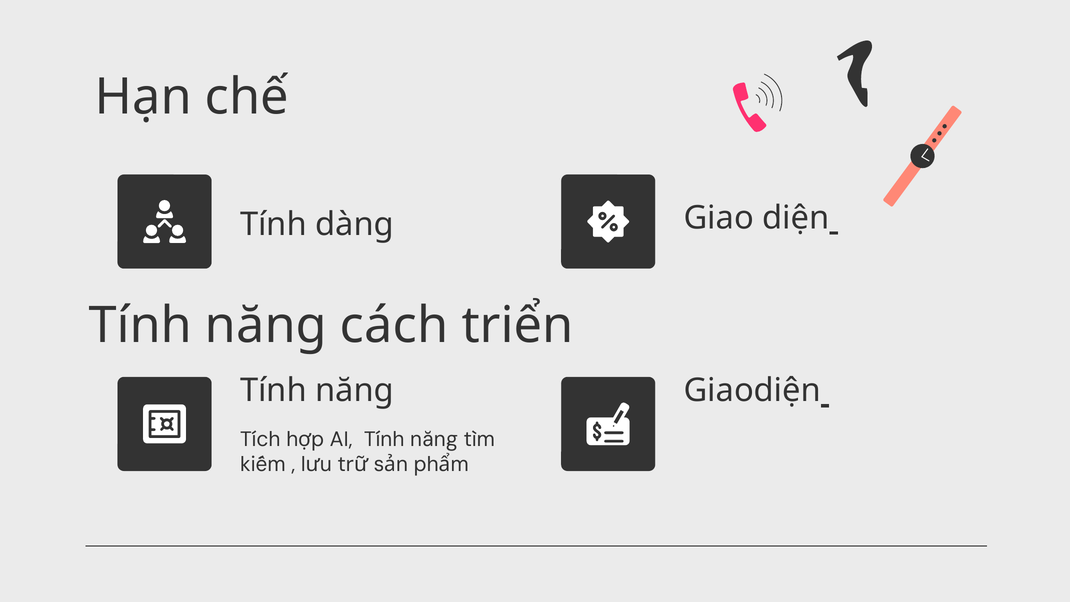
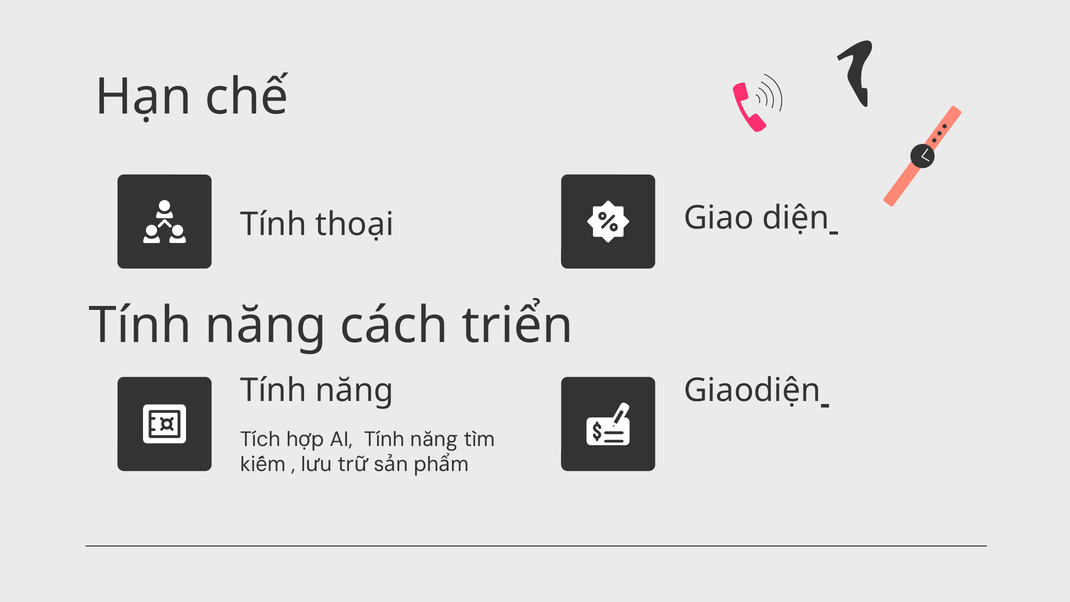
dàng: dàng -> thoại (355, 224)
